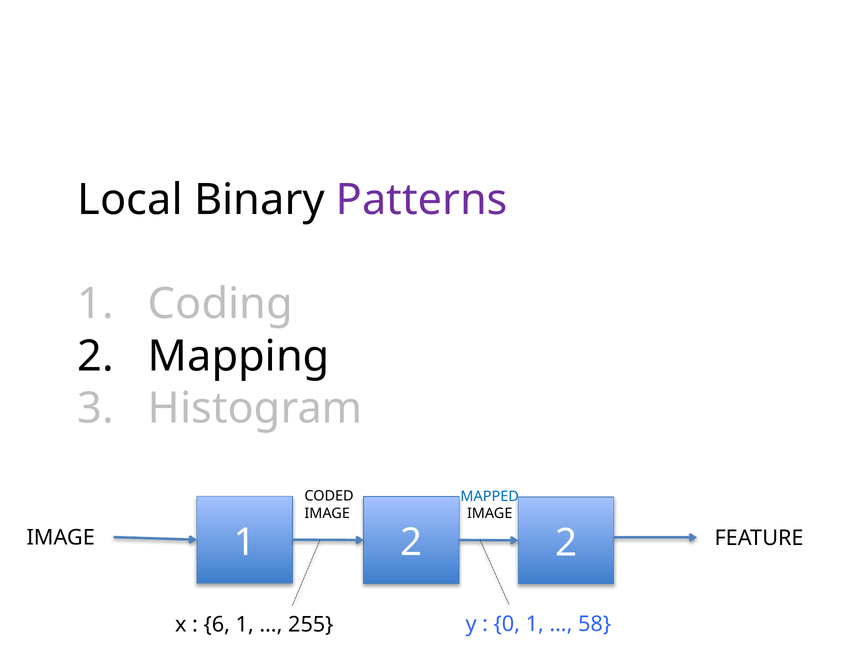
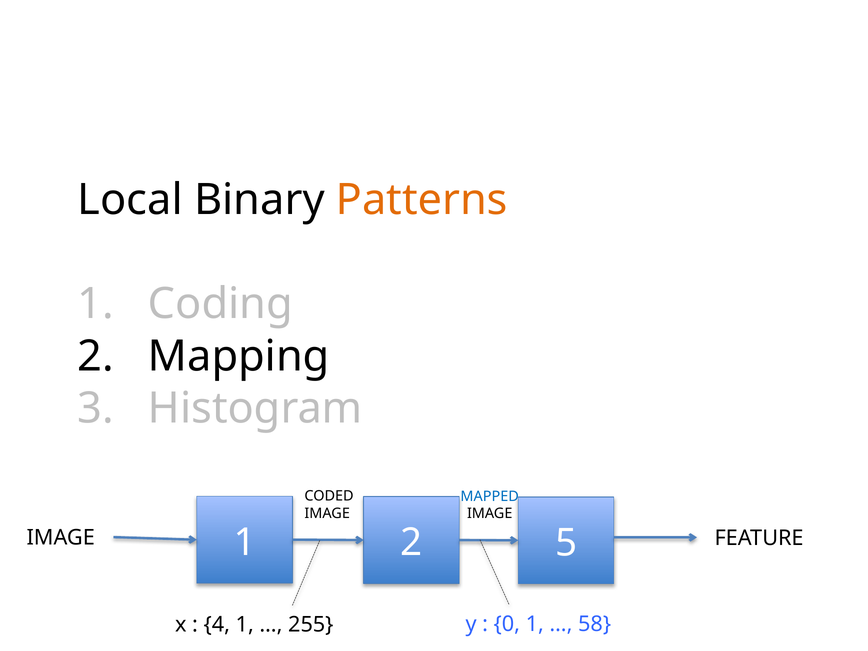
Patterns colour: purple -> orange (422, 200)
2 2: 2 -> 5 (566, 543)
6: 6 -> 4 (217, 625)
